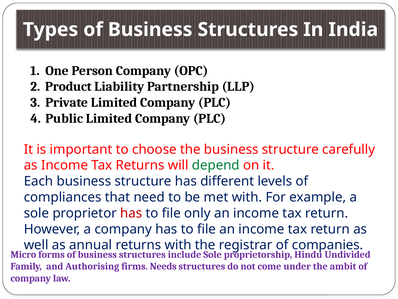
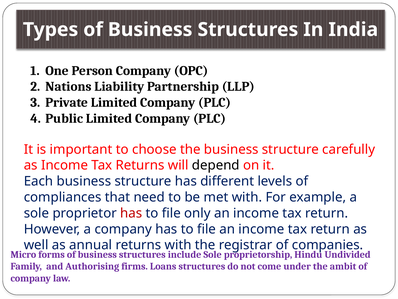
Product: Product -> Nations (68, 86)
depend colour: green -> black (216, 165)
Needs: Needs -> Loans (163, 266)
